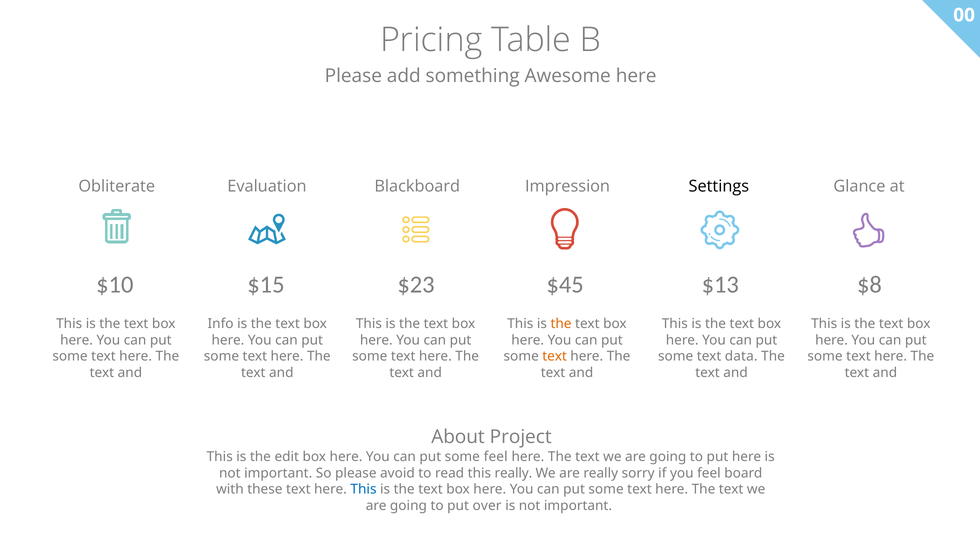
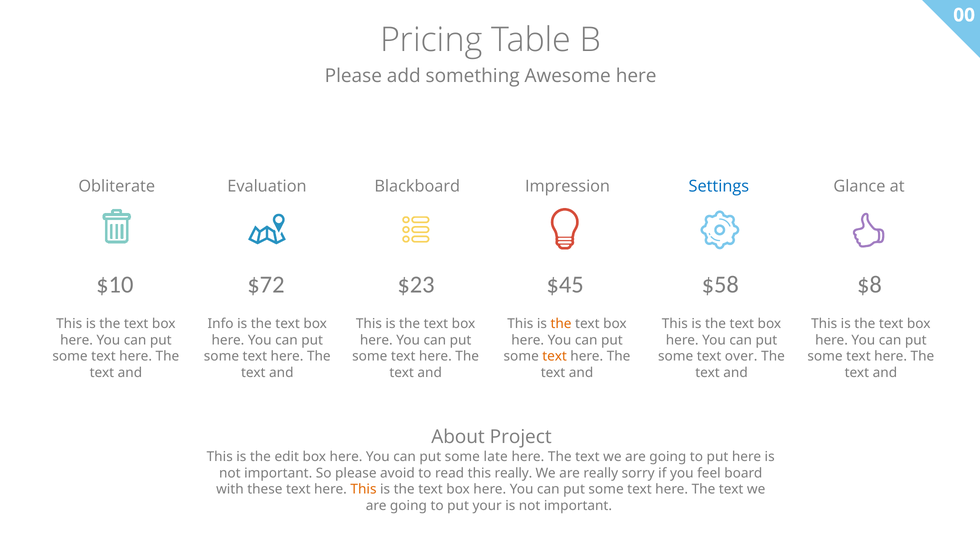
Settings colour: black -> blue (719, 187)
$15: $15 -> $72 (266, 285)
$13: $13 -> $58 (720, 285)
data: data -> over (741, 357)
some feel: feel -> late (496, 457)
This colour: blue -> orange (364, 490)
over: over -> your (487, 506)
